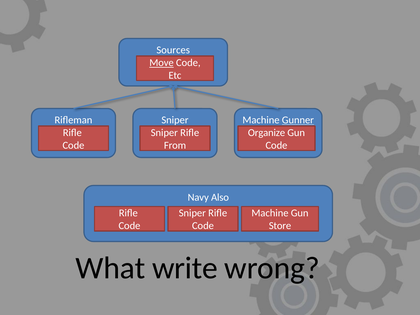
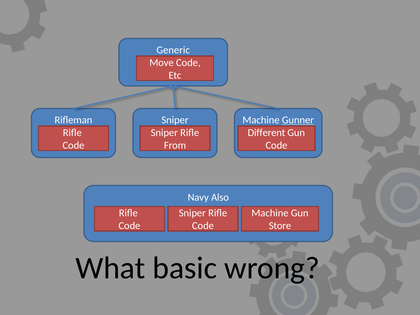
Sources: Sources -> Generic (173, 50)
Move underline: present -> none (162, 63)
Organize: Organize -> Different (267, 133)
write: write -> basic (185, 268)
